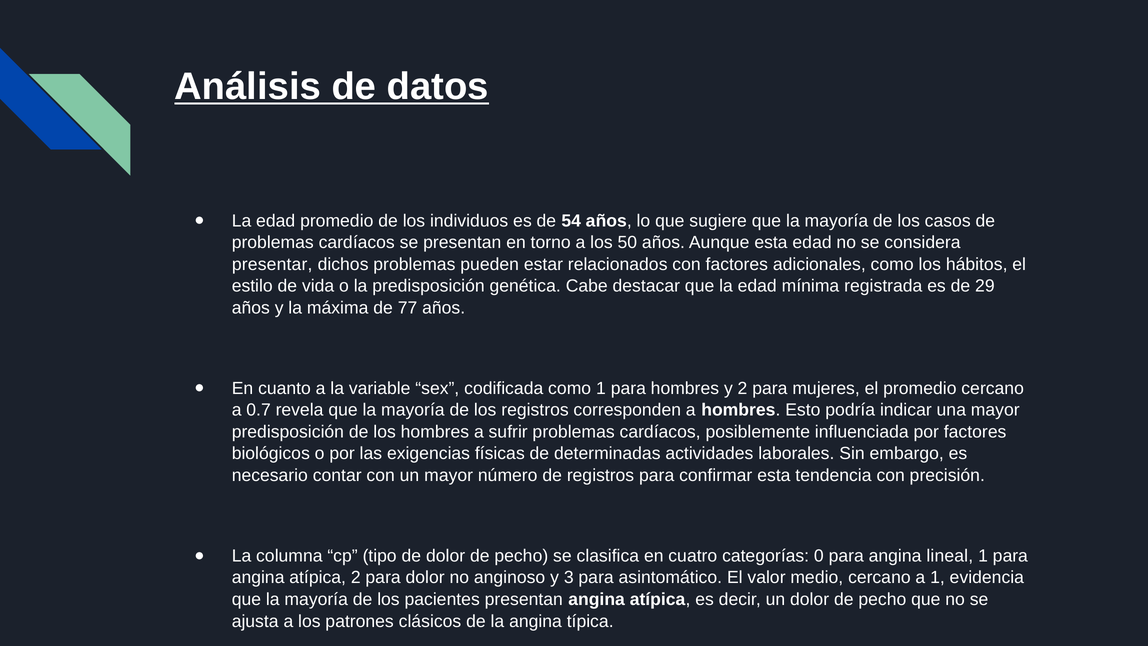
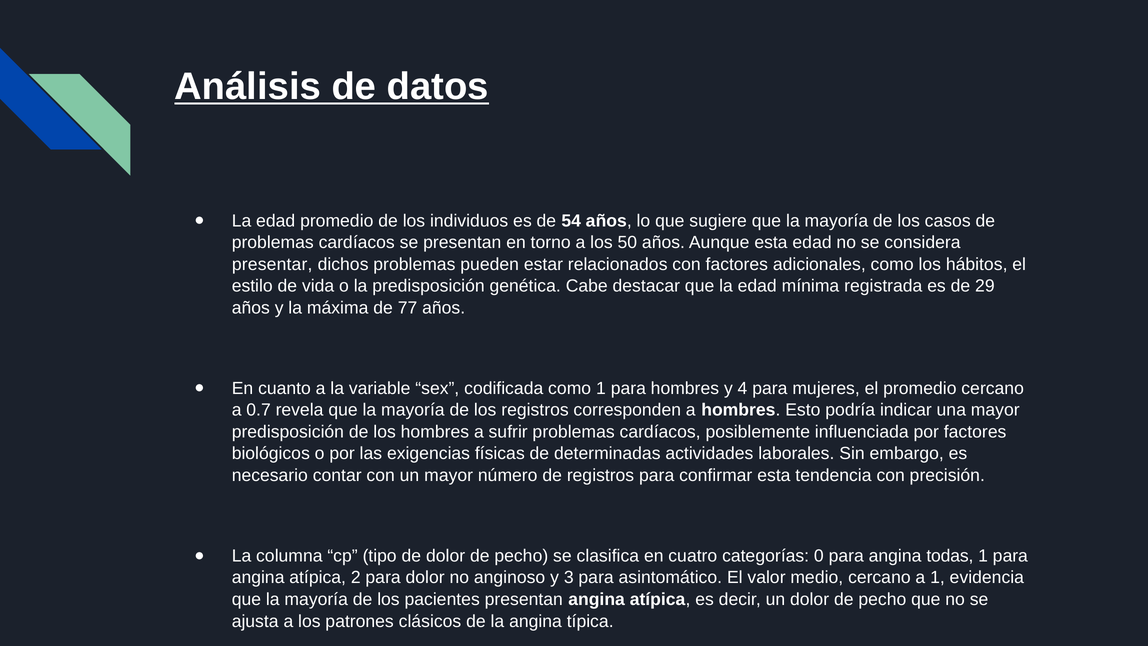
y 2: 2 -> 4 (742, 388)
lineal: lineal -> todas (950, 556)
